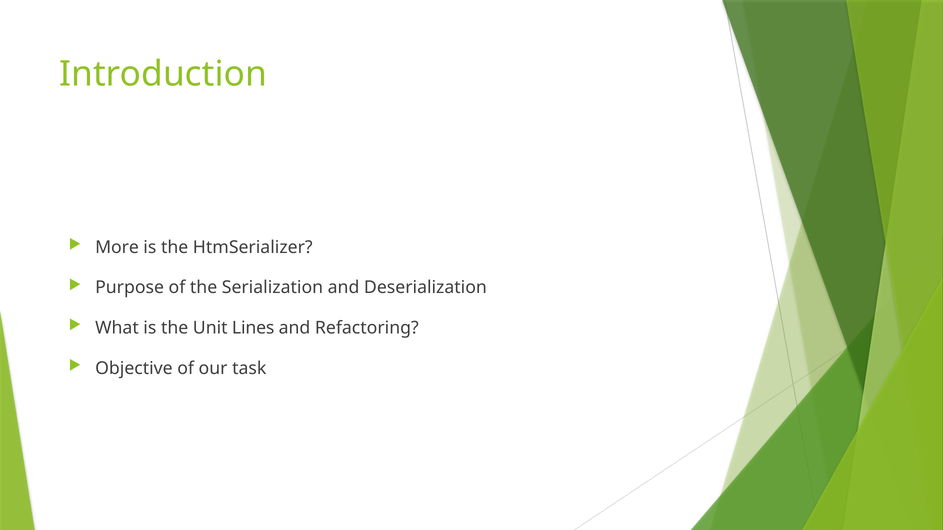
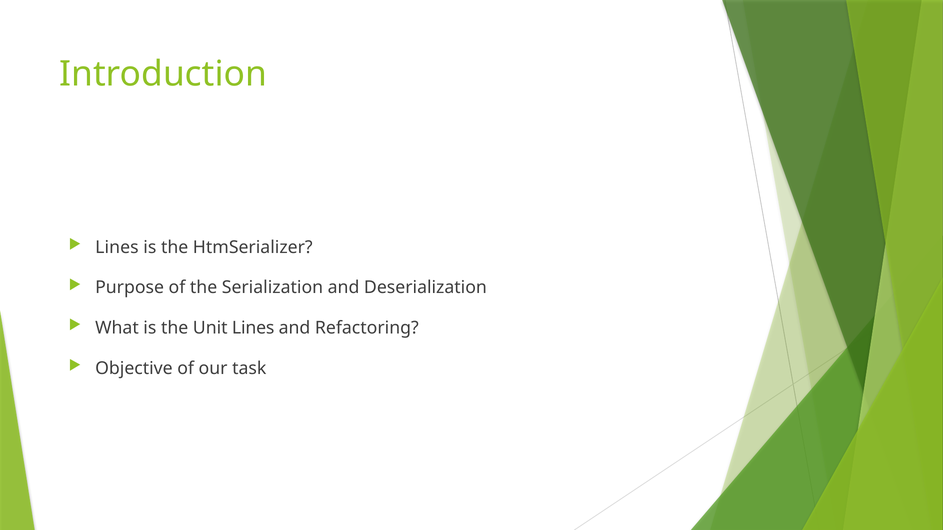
More: More -> Lines (117, 247)
